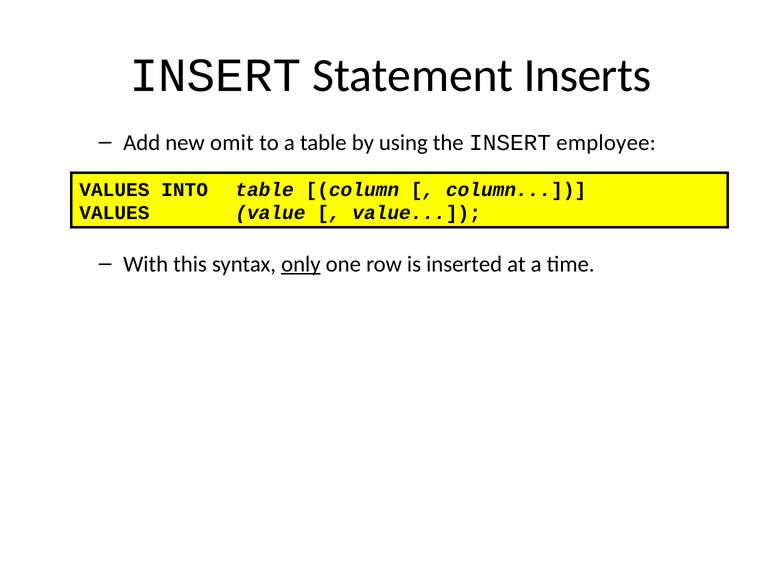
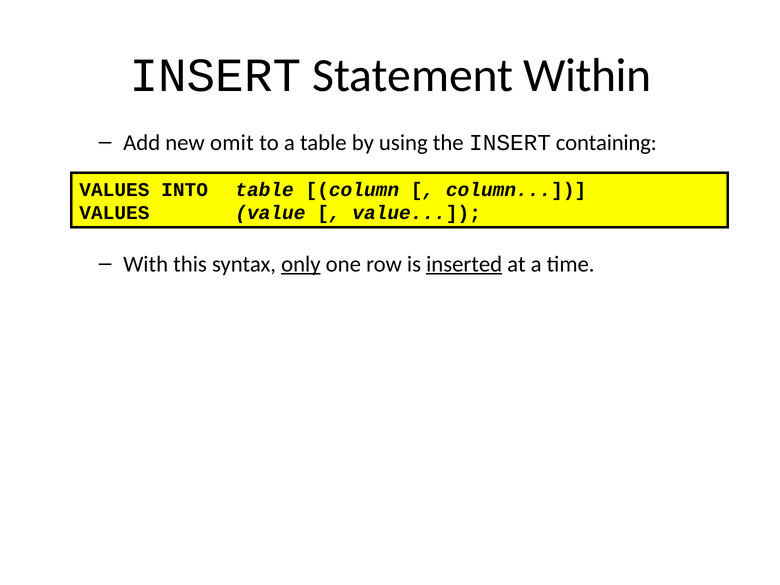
Inserts: Inserts -> Within (587, 76)
employee: employee -> containing (606, 143)
inserted underline: none -> present (464, 264)
